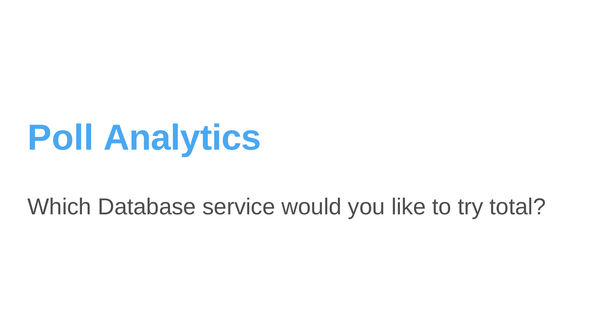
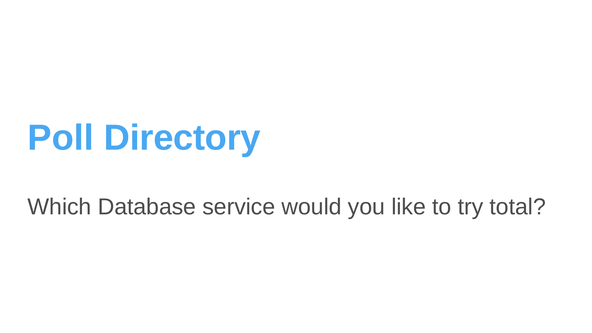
Analytics: Analytics -> Directory (182, 138)
